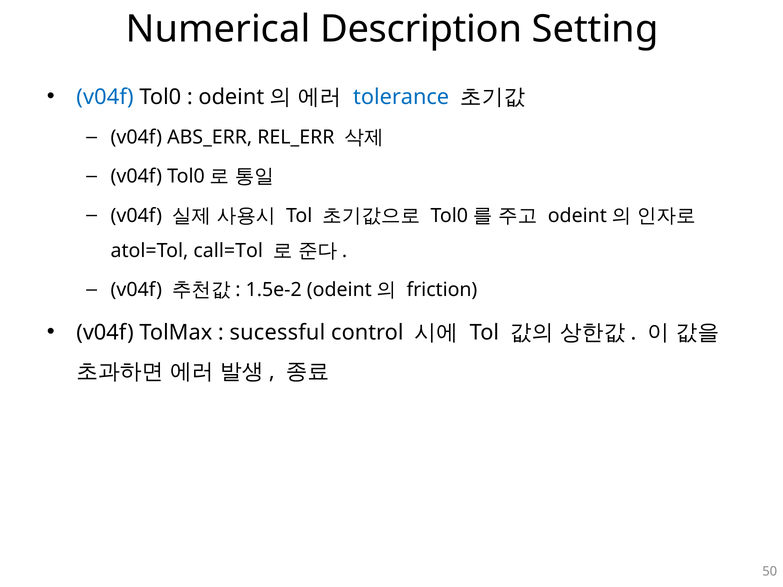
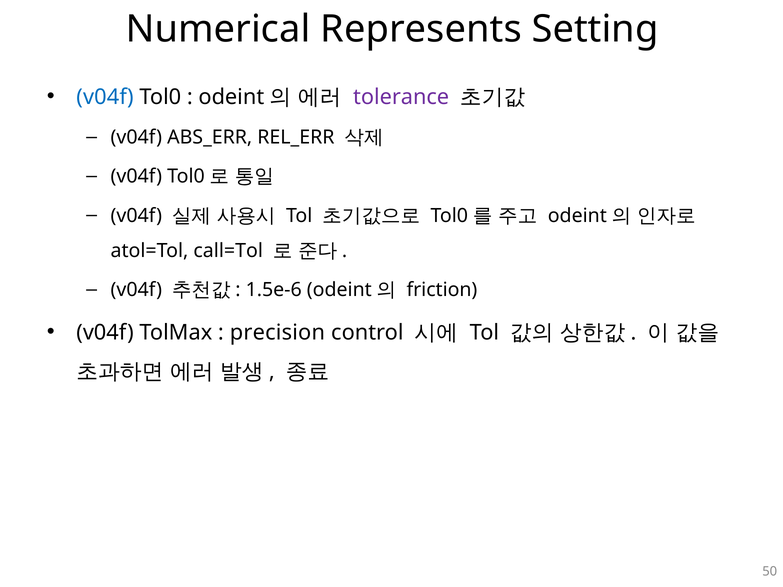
Description: Description -> Represents (421, 29)
tolerance colour: blue -> purple (401, 97)
1.5e-2: 1.5e-2 -> 1.5e-6 (274, 290)
sucessful: sucessful -> precision (277, 332)
